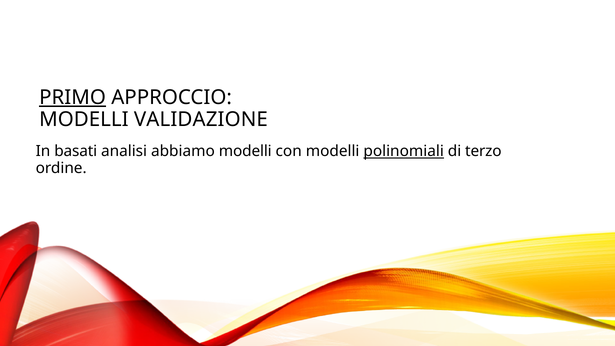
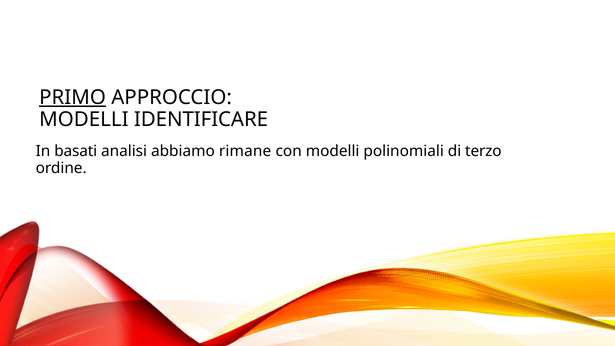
VALIDAZIONE: VALIDAZIONE -> IDENTIFICARE (201, 120)
abbiamo modelli: modelli -> rimane (245, 151)
polinomiali underline: present -> none (404, 151)
